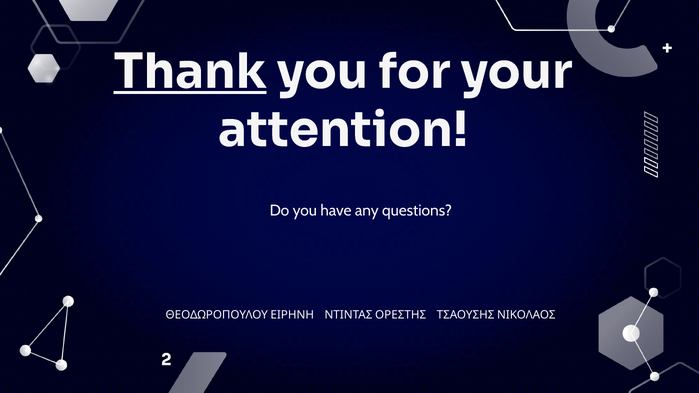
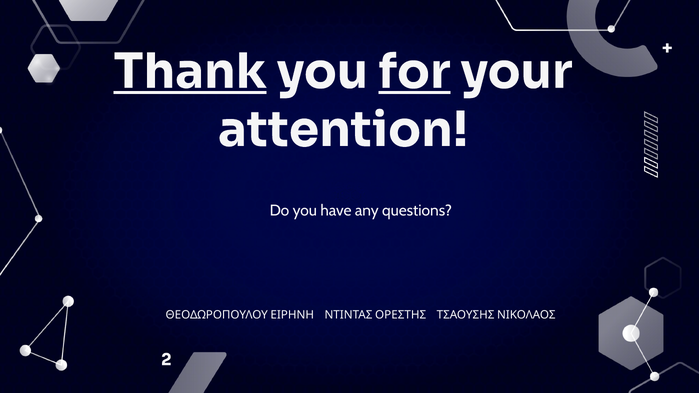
for underline: none -> present (414, 72)
